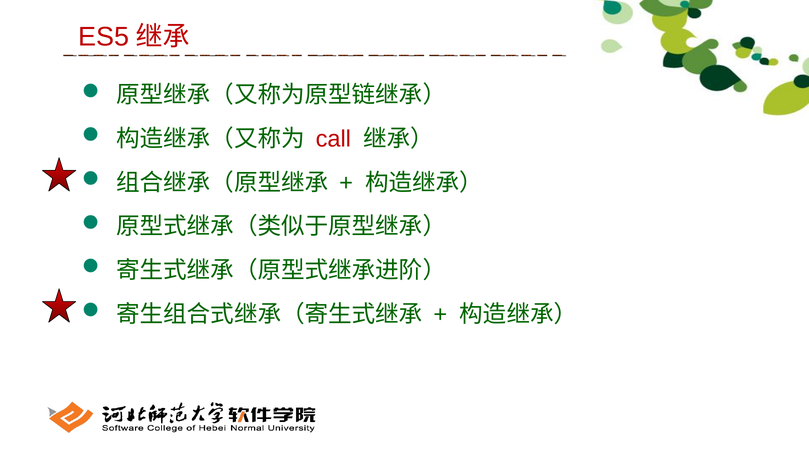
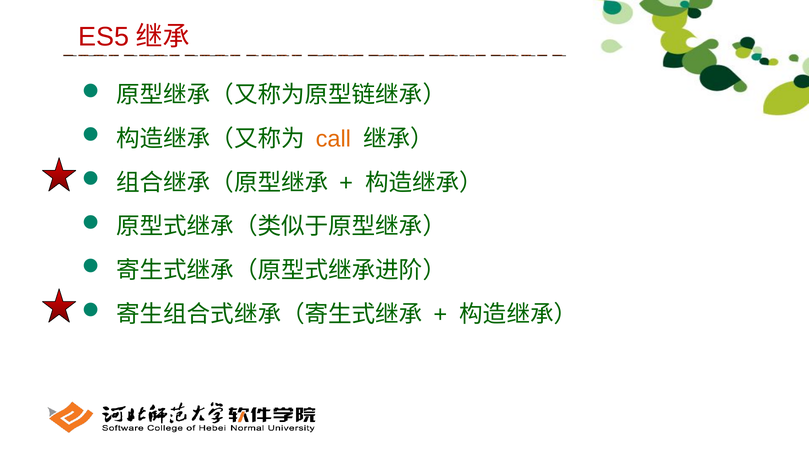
call colour: red -> orange (333, 139)
